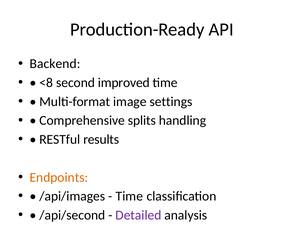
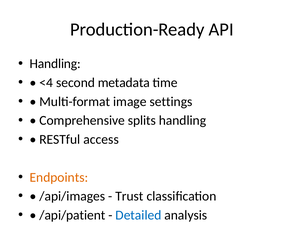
Backend: Backend -> Handling (55, 64)
<8: <8 -> <4 (46, 83)
improved: improved -> metadata (124, 83)
results: results -> access (101, 139)
Time: Time -> Trust (129, 196)
/api/second: /api/second -> /api/patient (72, 215)
Detailed colour: purple -> blue (138, 215)
